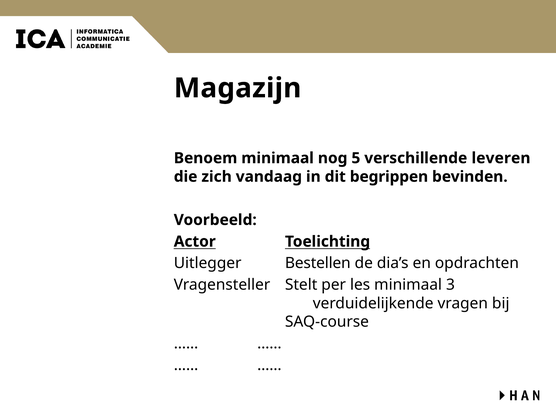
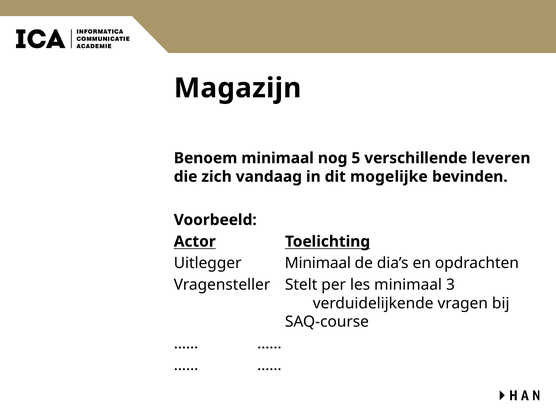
begrippen: begrippen -> mogelijke (389, 177)
Uitlegger Bestellen: Bestellen -> Minimaal (318, 263)
